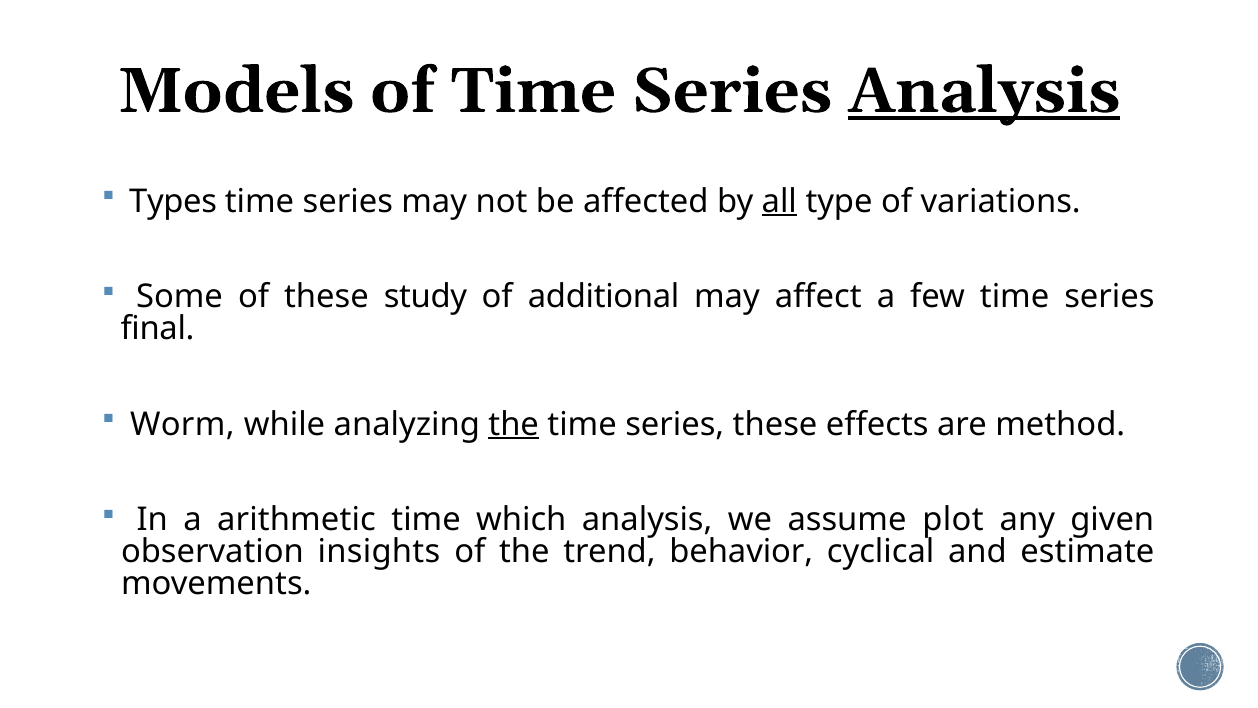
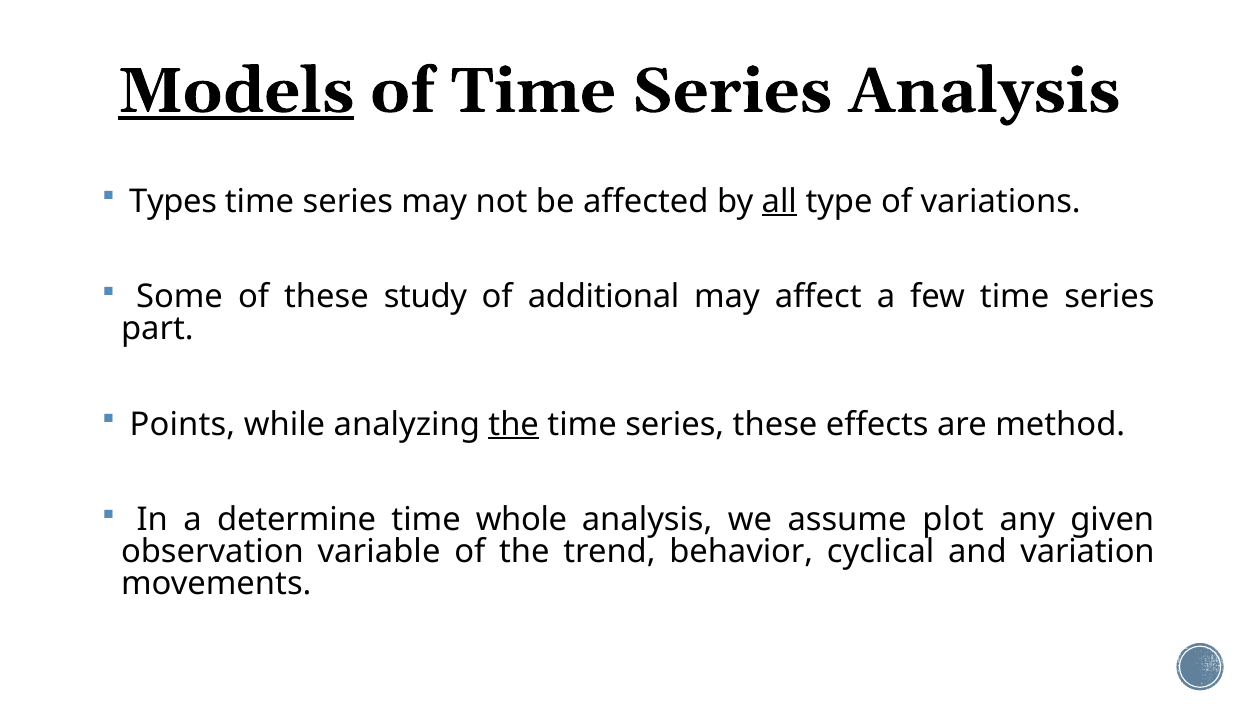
Models underline: none -> present (236, 91)
Analysis underline: present -> none (984, 91)
final: final -> part (157, 329)
Worm: Worm -> Points (182, 424)
arithmetic: arithmetic -> determine (297, 520)
which: which -> whole (521, 520)
insights: insights -> variable (379, 551)
estimate: estimate -> variation (1088, 551)
